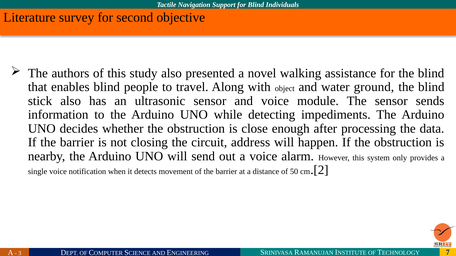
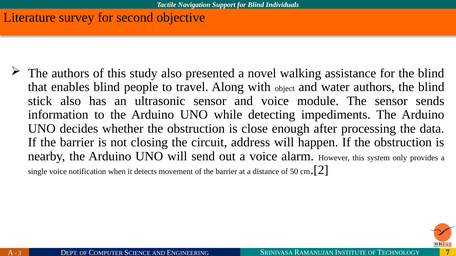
water ground: ground -> authors (374, 87)
